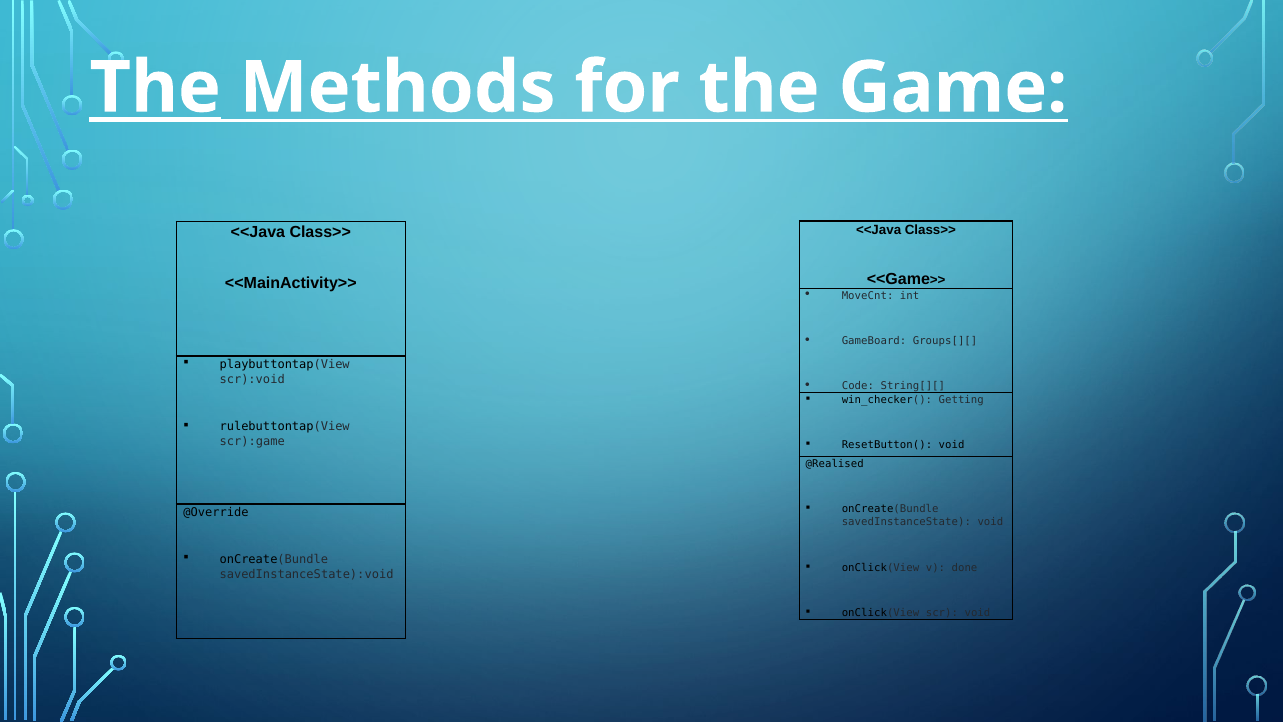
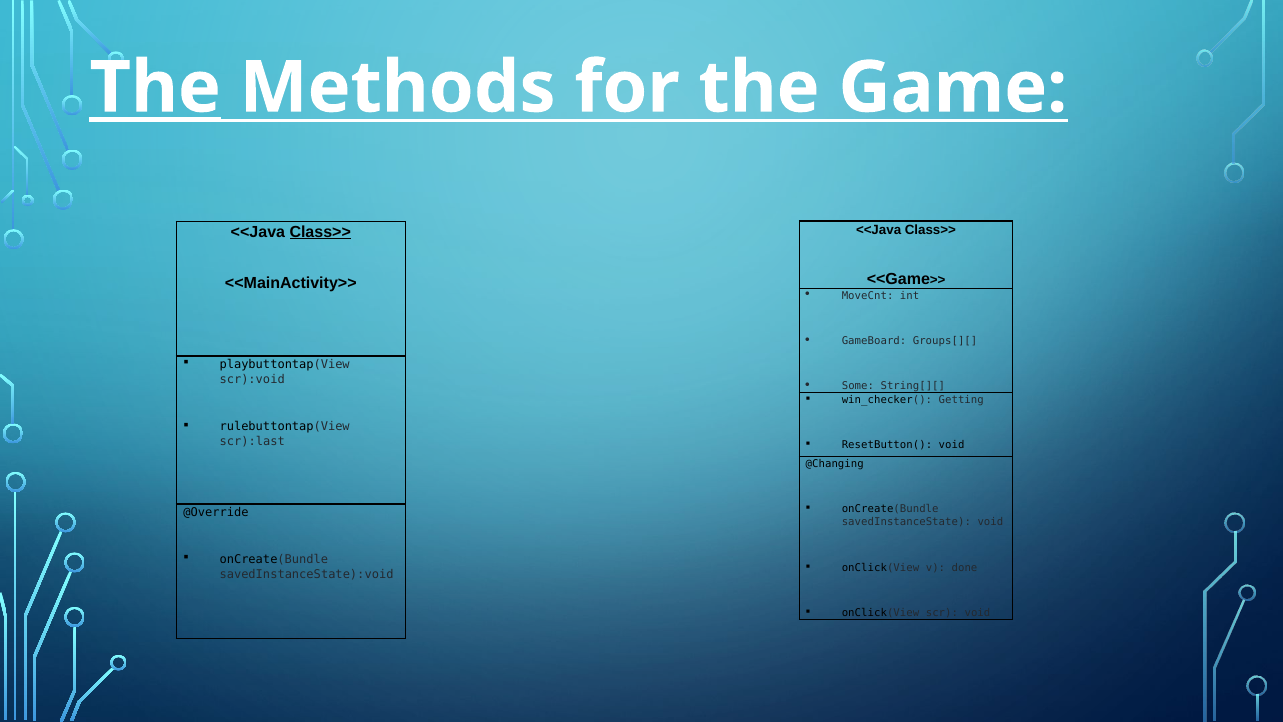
Class>> underline: none -> present (320, 232)
Code: Code -> Some (858, 386)
scr):game: scr):game -> scr):last (252, 441)
@Realised: @Realised -> @Changing (835, 463)
